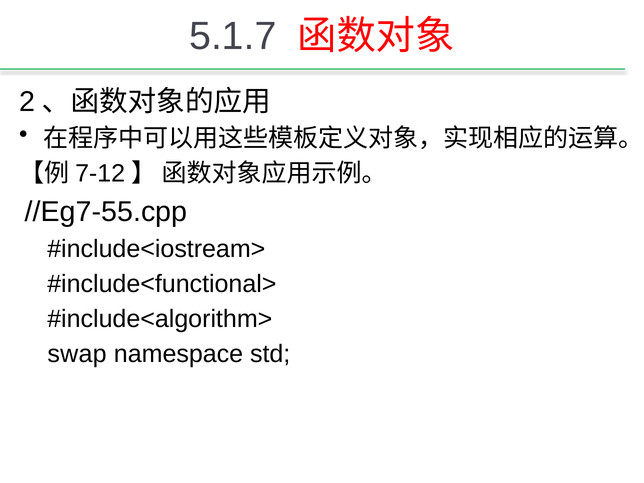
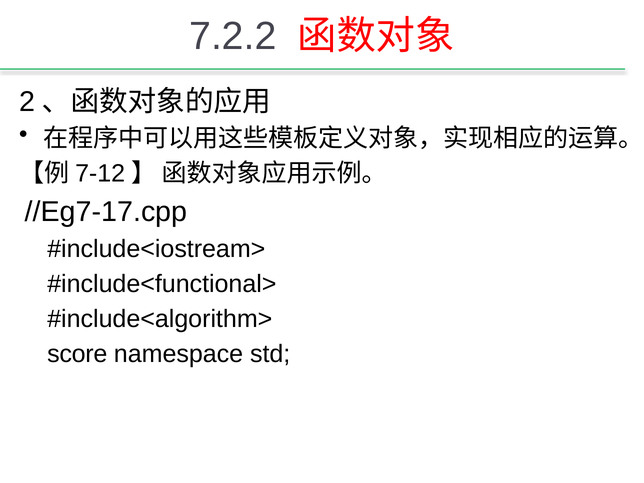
5.1.7: 5.1.7 -> 7.2.2 (233, 37)
//Eg7-55.cpp: //Eg7-55.cpp -> //Eg7-17.cpp (106, 212)
swap: swap -> score (77, 354)
